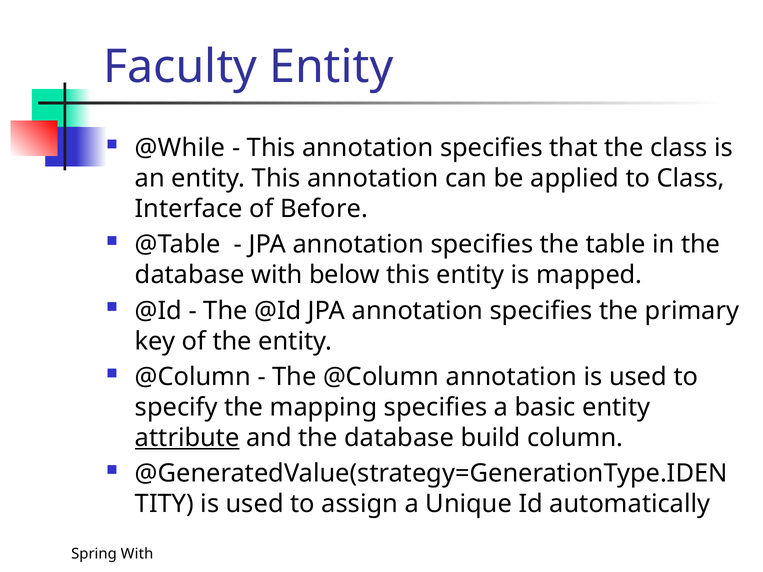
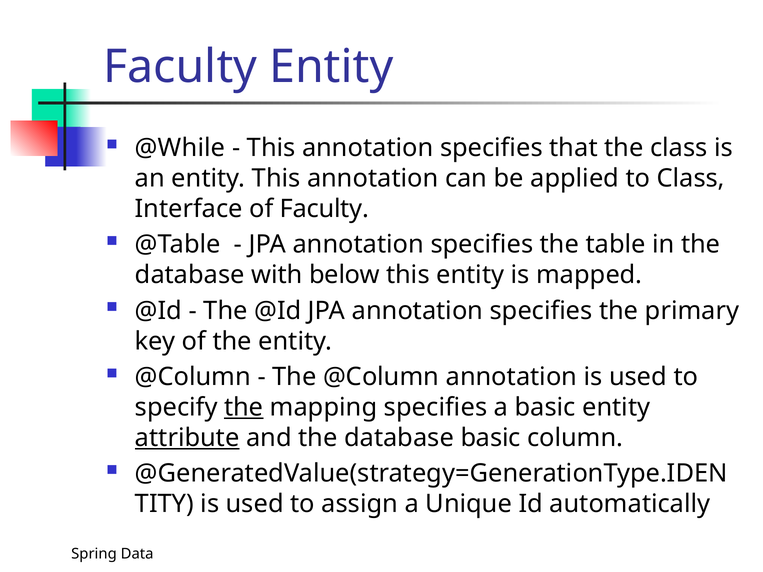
of Before: Before -> Faculty (324, 209)
the underline: none -> present (244, 407)
database build: build -> basic (491, 438)
Spring With: With -> Data (137, 554)
